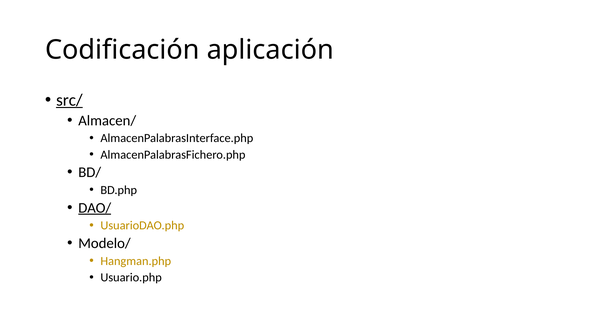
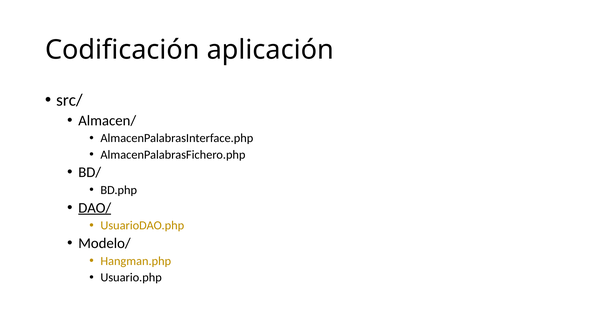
src/ underline: present -> none (69, 100)
